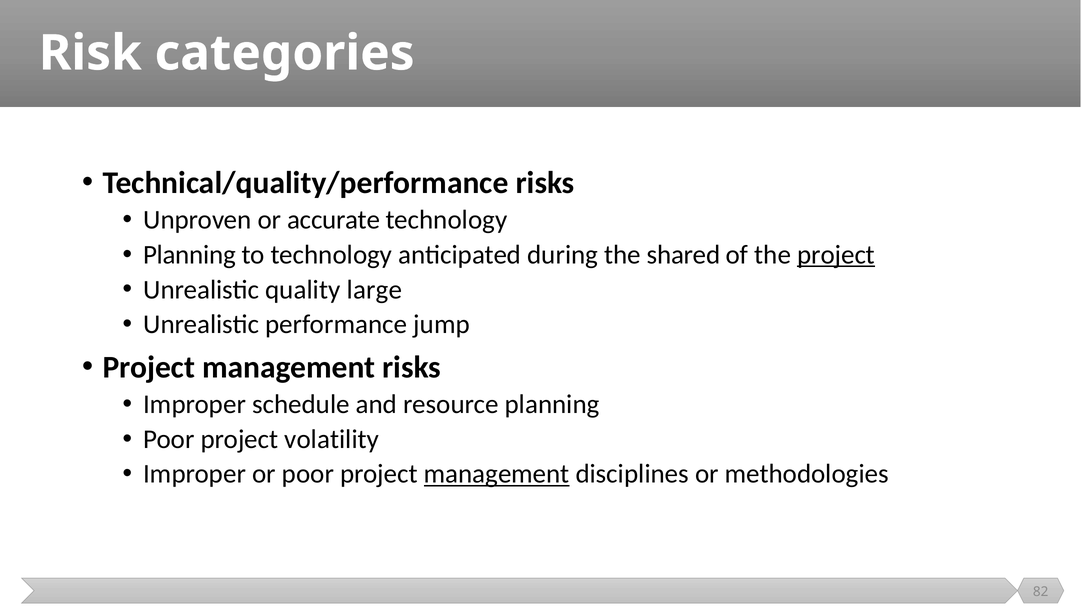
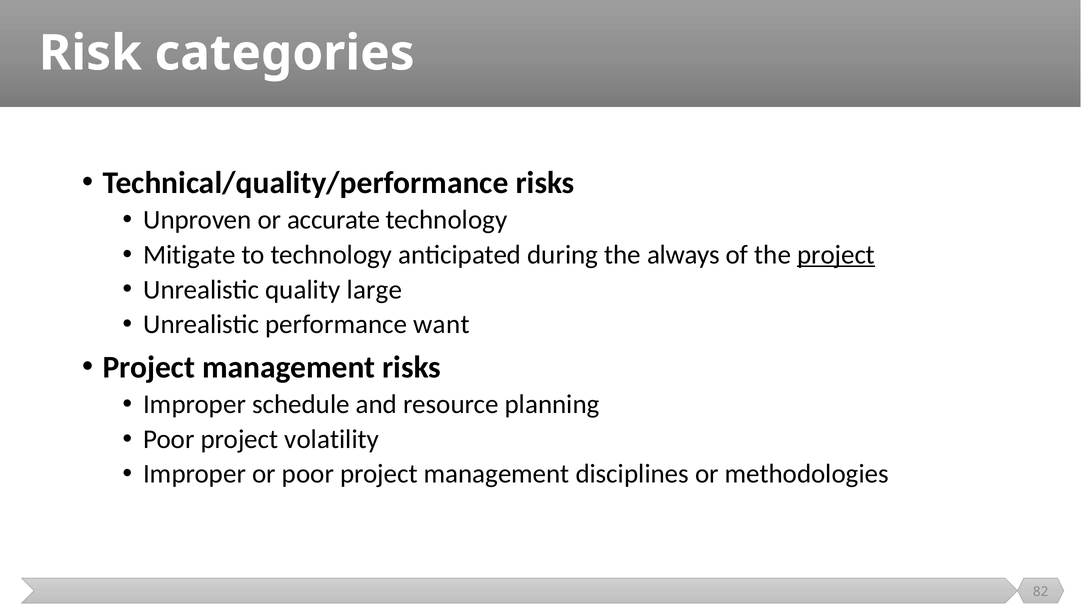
Planning: Planning -> Mitigate (189, 255)
shared: shared -> always (684, 255)
jump: jump -> want (442, 324)
management underline: present -> none (497, 474)
